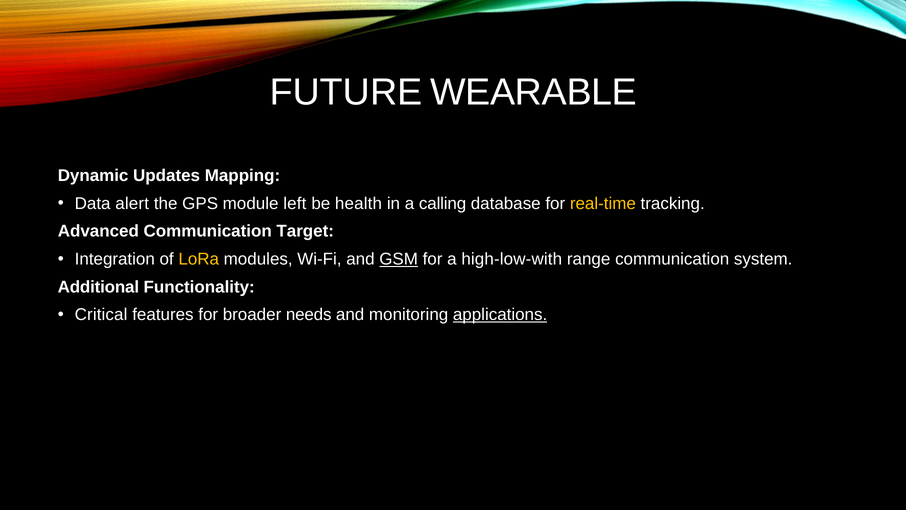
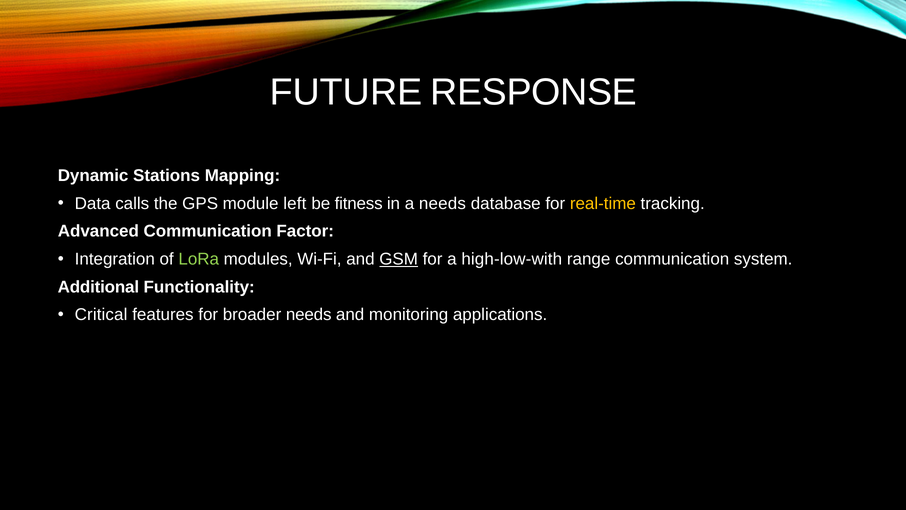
WEARABLE: WEARABLE -> RESPONSE (534, 92)
Updates: Updates -> Stations (167, 176)
alert: alert -> calls (132, 203)
health: health -> fitness (359, 203)
a calling: calling -> needs (442, 203)
Target: Target -> Factor (305, 231)
LoRa colour: yellow -> light green (199, 259)
applications underline: present -> none (500, 315)
